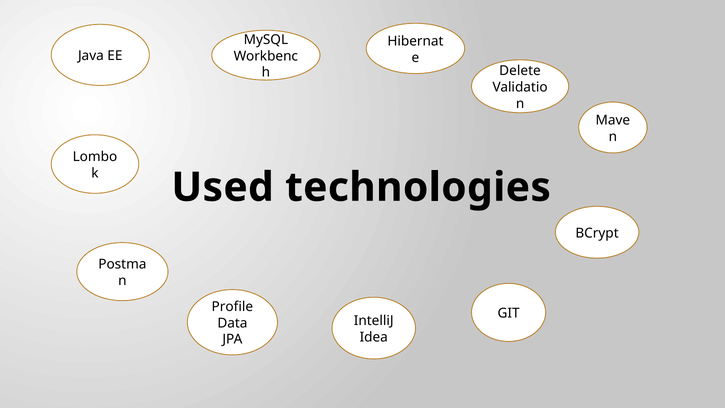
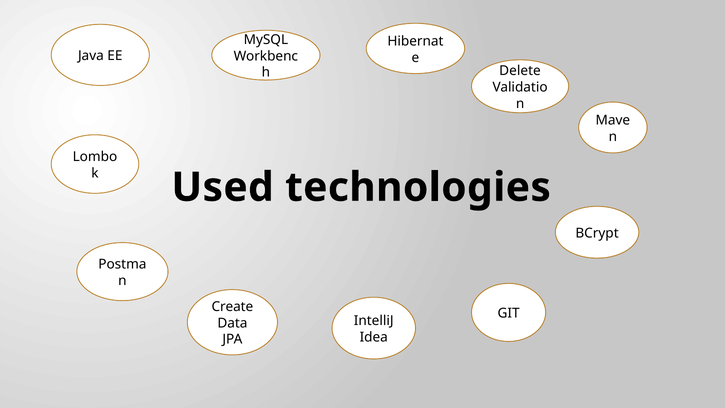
Profile: Profile -> Create (232, 307)
